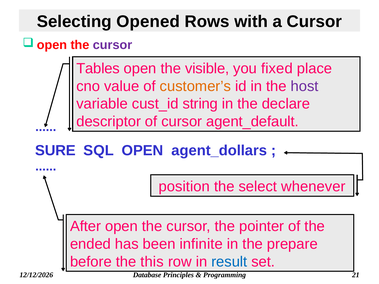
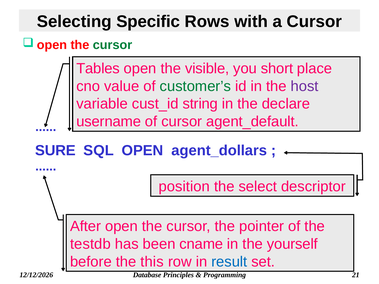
Opened: Opened -> Specific (148, 22)
cursor colour: purple -> green (113, 45)
fixed: fixed -> short (277, 69)
customer’s colour: orange -> green (195, 86)
descriptor: descriptor -> username (109, 122)
whenever: whenever -> descriptor (313, 187)
ended: ended -> testdb (90, 244)
infinite: infinite -> cname (201, 244)
prepare: prepare -> yourself (292, 244)
